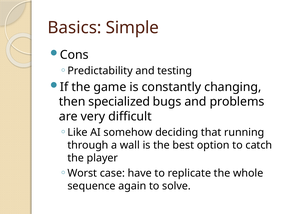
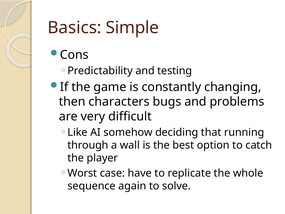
specialized: specialized -> characters (119, 102)
